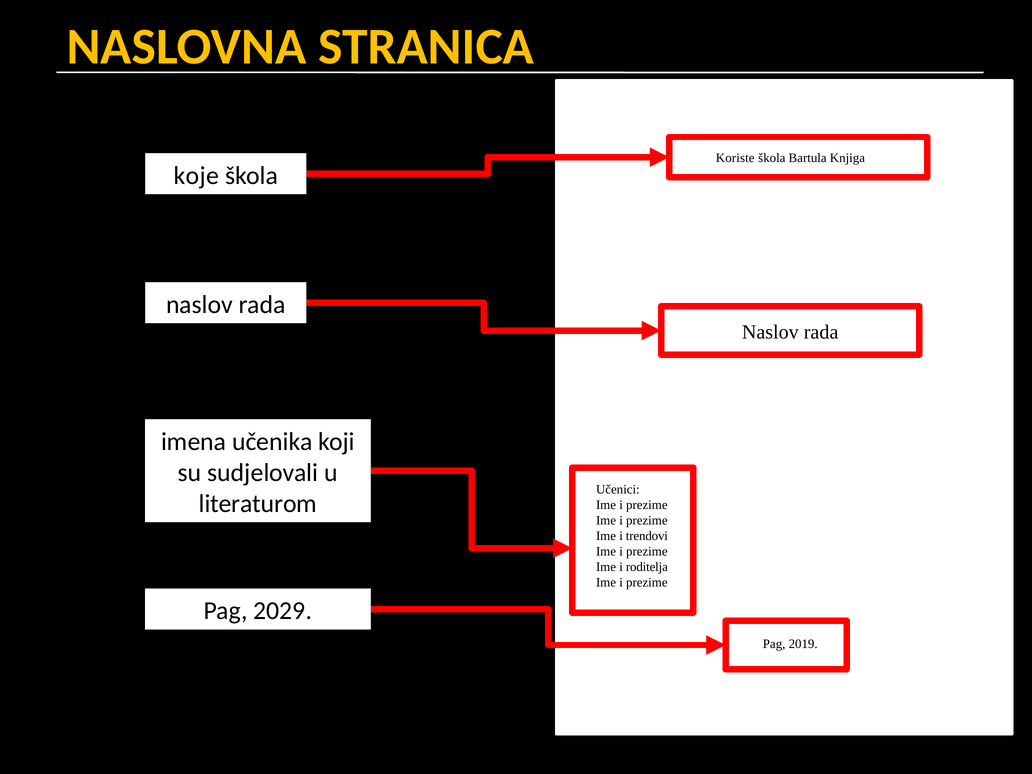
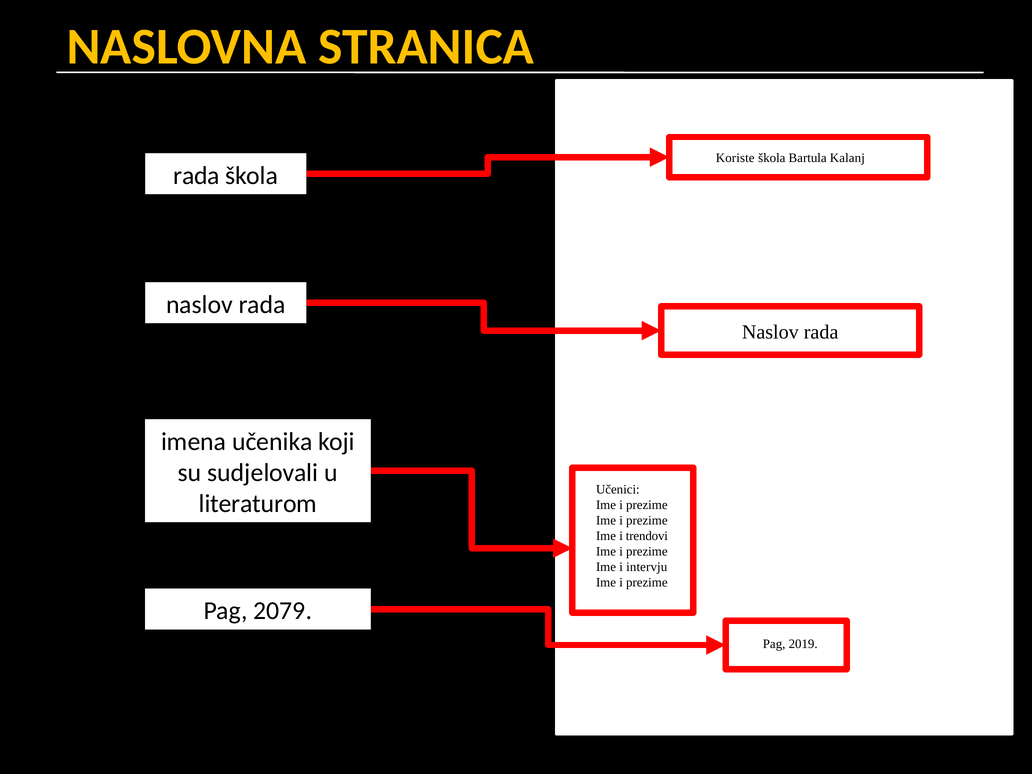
Knjiga: Knjiga -> Kalanj (847, 158)
koje: koje -> rada (197, 175)
roditelja: roditelja -> intervju (647, 567)
2029: 2029 -> 2079 (283, 611)
